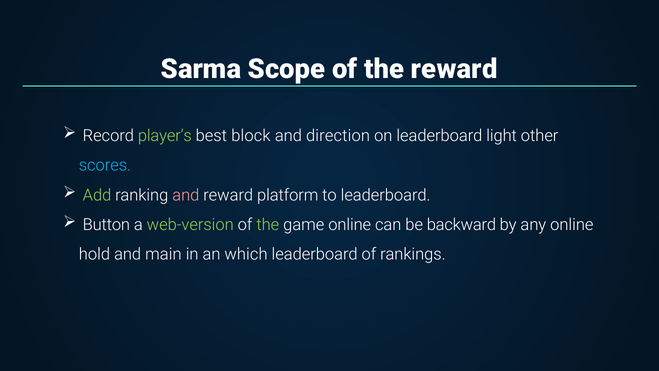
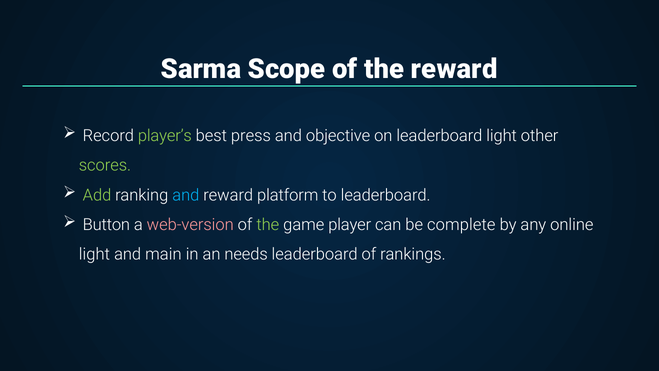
block: block -> press (251, 136)
direction: direction -> objective (338, 136)
scores colour: light blue -> light green (105, 165)
and colour: pink -> light blue (186, 195)
web-version colour: light green -> pink (190, 225)
game online: online -> player (350, 225)
backward: backward -> complete (461, 225)
hold: hold -> light (94, 254)
which: which -> needs (246, 254)
